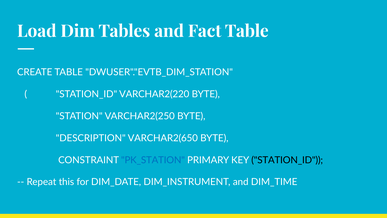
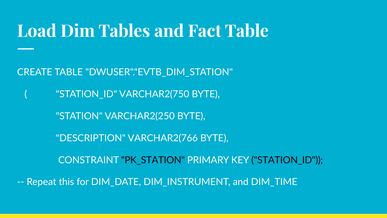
VARCHAR2(220: VARCHAR2(220 -> VARCHAR2(750 (154, 94)
VARCHAR2(650: VARCHAR2(650 -> VARCHAR2(766 (163, 138)
PK_STATION colour: blue -> black (153, 160)
